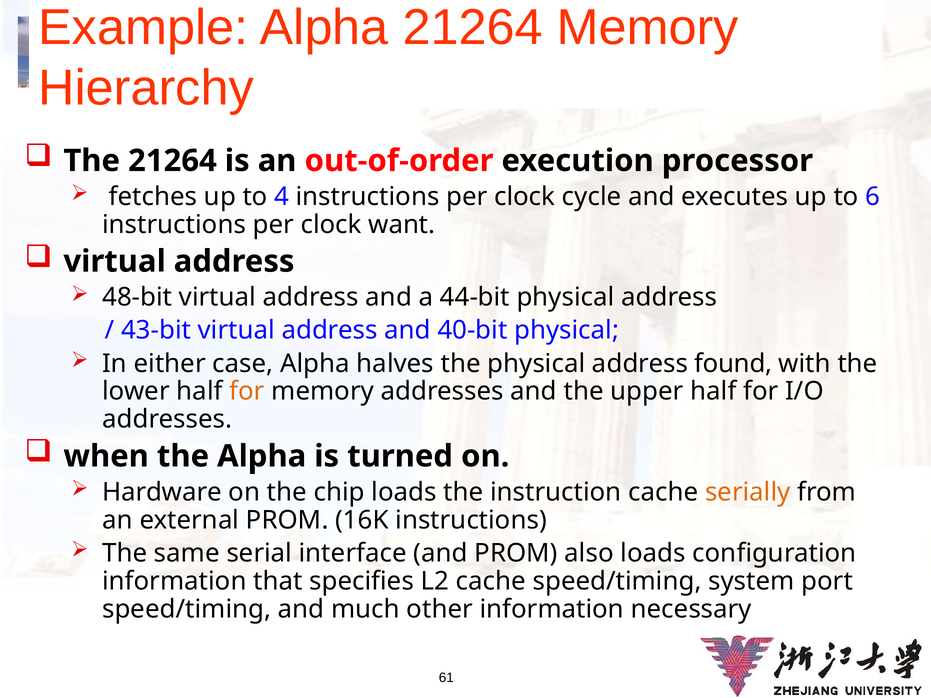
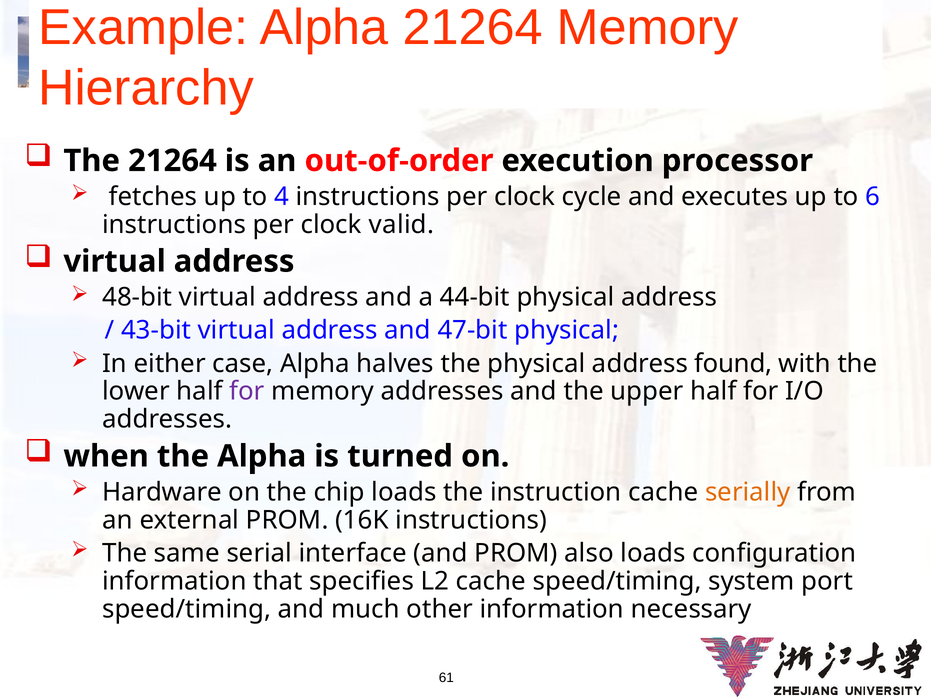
want: want -> valid (402, 225)
40-bit: 40-bit -> 47-bit (472, 331)
for colour: orange -> purple (247, 392)
